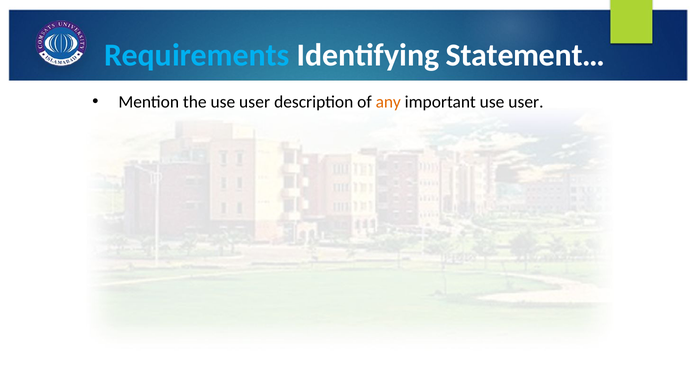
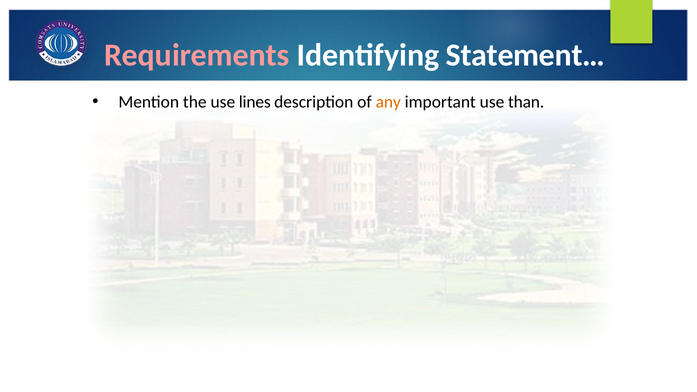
Requirements colour: light blue -> pink (197, 55)
the use user: user -> lines (255, 102)
important use user: user -> than (526, 102)
